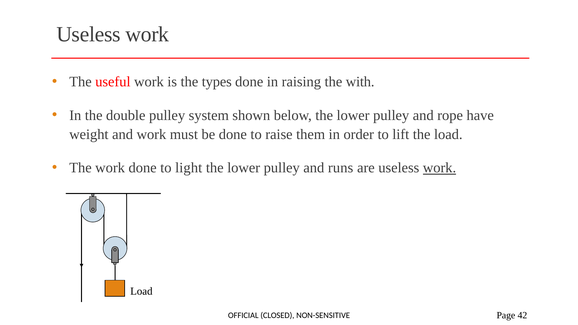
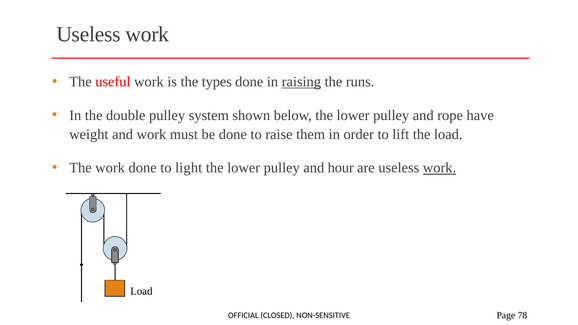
raising underline: none -> present (301, 82)
with: with -> runs (360, 82)
runs: runs -> hour (341, 168)
42: 42 -> 78 (522, 316)
